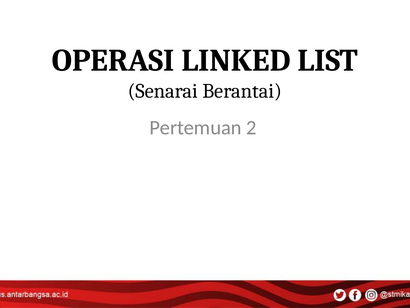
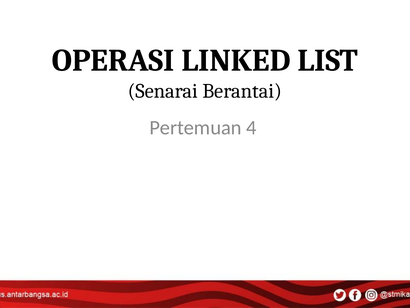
2: 2 -> 4 (251, 128)
